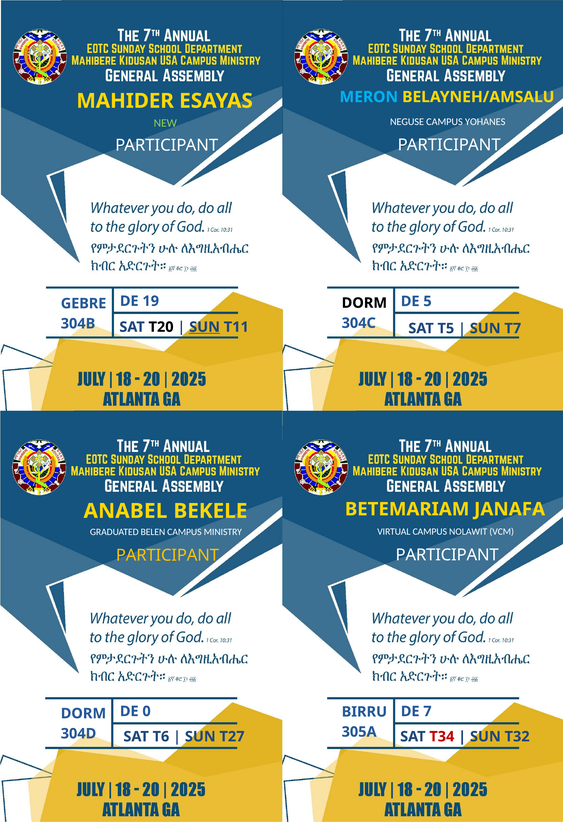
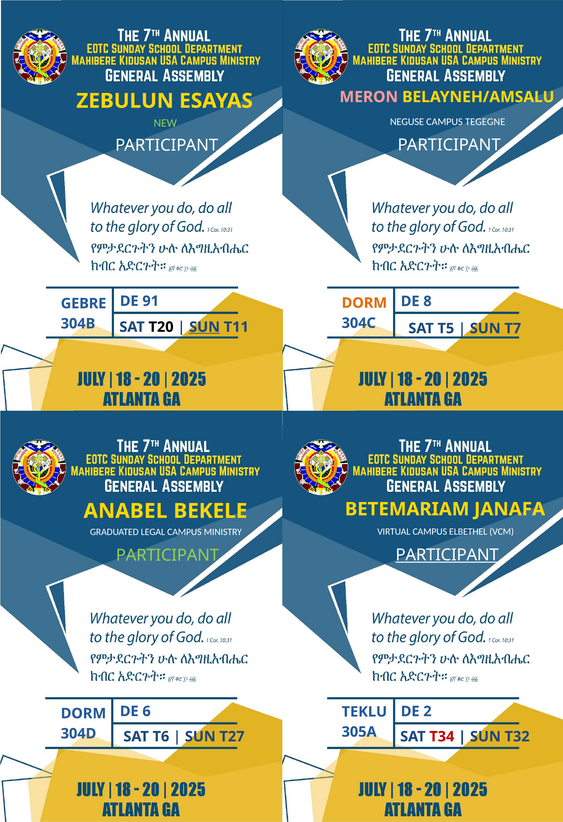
MERON colour: light blue -> pink (369, 97)
MAHIDER: MAHIDER -> ZEBULUN (125, 101)
YOHANES: YOHANES -> TEGEGNE (485, 122)
19: 19 -> 91 (151, 301)
5: 5 -> 8 (427, 301)
DORM colour: black -> orange (364, 303)
NOLAWIT: NOLAWIT -> ELBETHEL (468, 532)
BELEN: BELEN -> LEGAL (153, 532)
PARTICIPANT underline: none -> present (447, 555)
PARTICIPANT colour: yellow -> light green (167, 555)
0: 0 -> 6 (147, 711)
7: 7 -> 2 (427, 711)
BIRRU: BIRRU -> TEKLU (364, 712)
